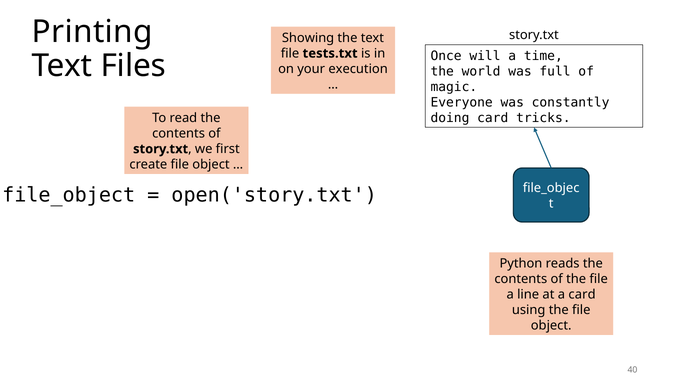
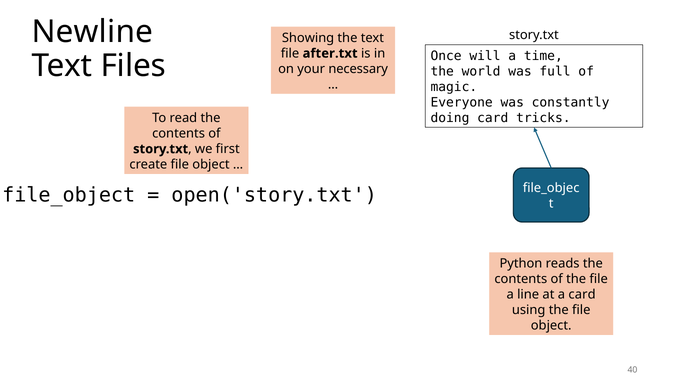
Printing: Printing -> Newline (92, 32)
tests.txt: tests.txt -> after.txt (330, 53)
execution: execution -> necessary (358, 69)
